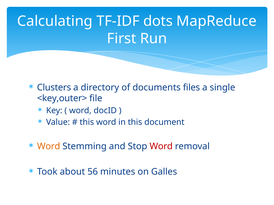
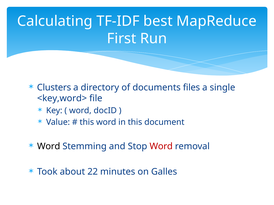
dots: dots -> best (158, 21)
<key,outer>: <key,outer> -> <key,word> (62, 99)
Word colour: orange -> black (49, 147)
56: 56 -> 22 (93, 172)
